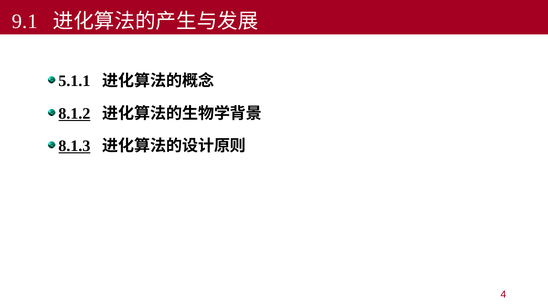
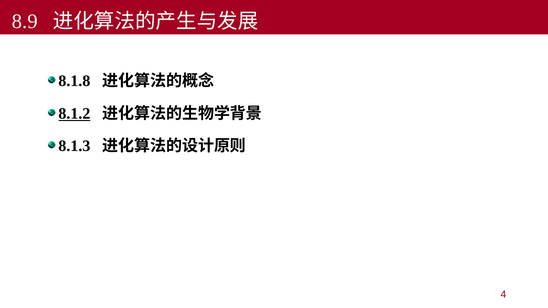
9.1: 9.1 -> 8.9 (25, 21)
5.1.1: 5.1.1 -> 8.1.8 (75, 81)
8.1.3 underline: present -> none (75, 146)
